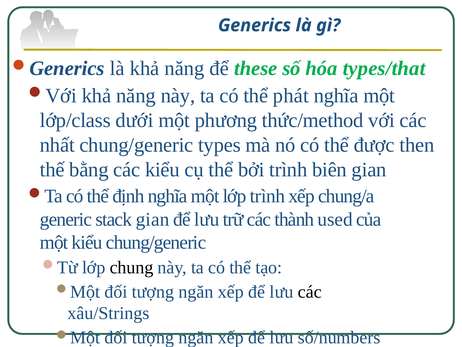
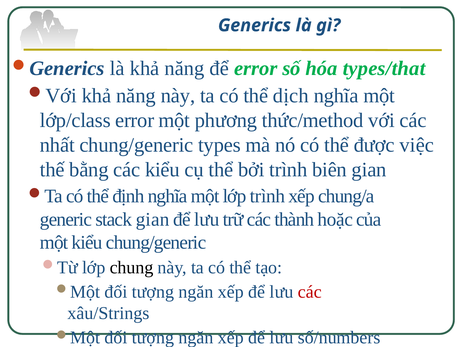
để these: these -> error (256, 68)
phát: phát -> dịch (291, 96)
lớp/class dưới: dưới -> error (135, 120)
then: then -> việc (417, 145)
used: used -> hoặc (335, 219)
các colour: black -> red (310, 291)
